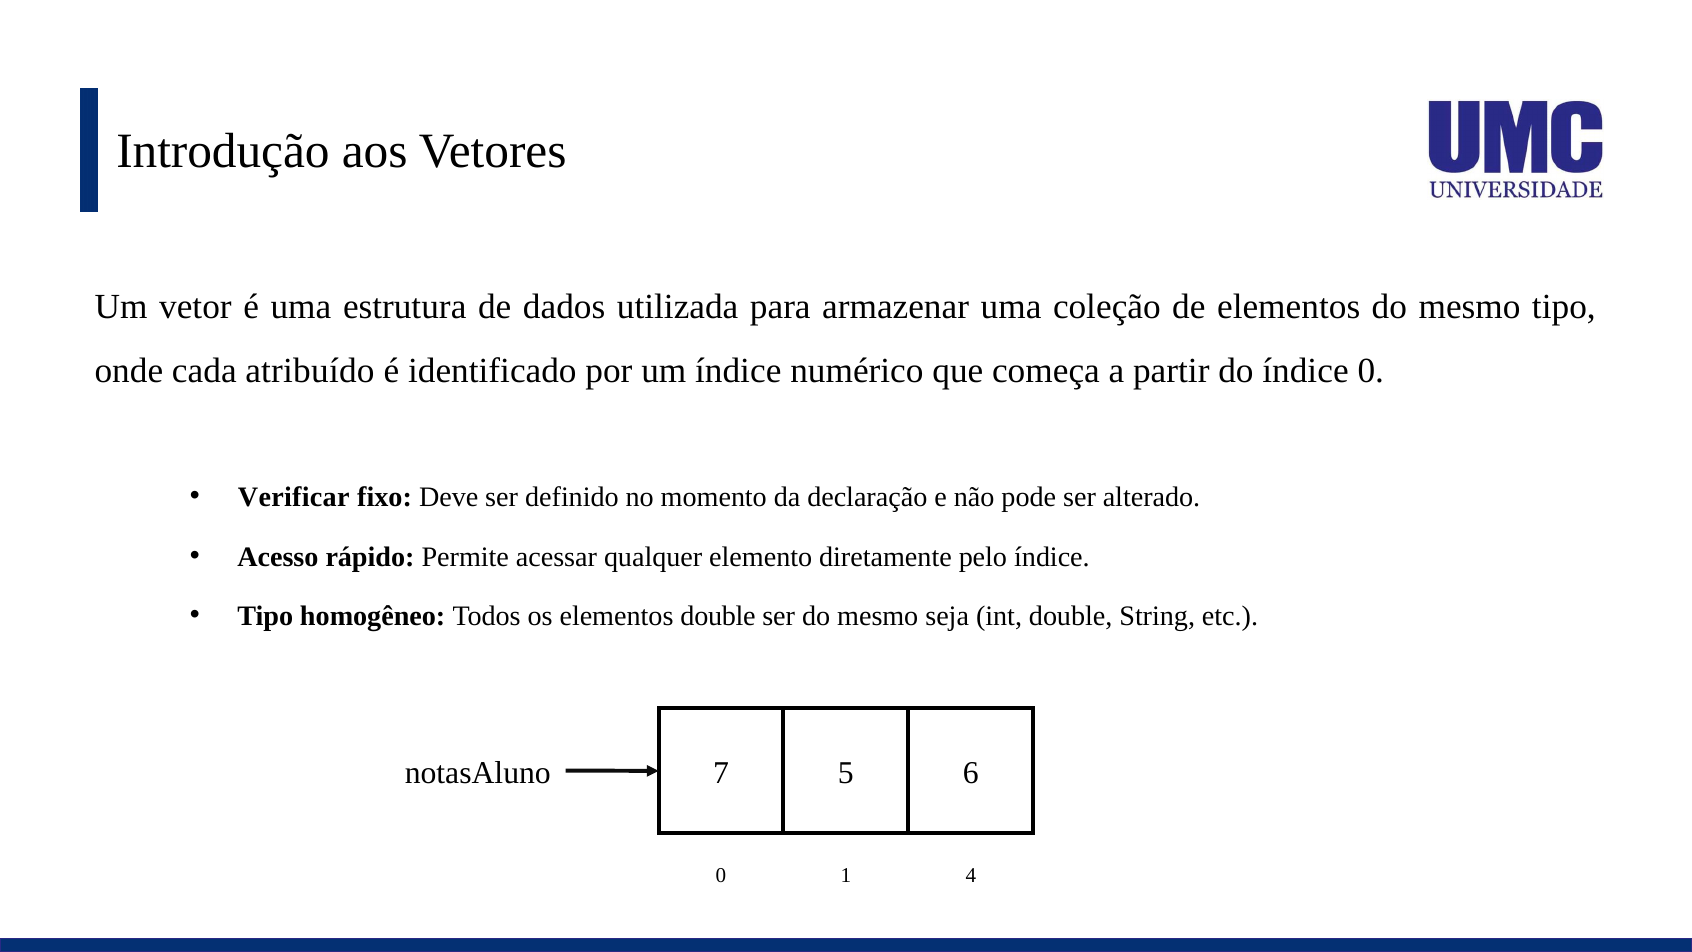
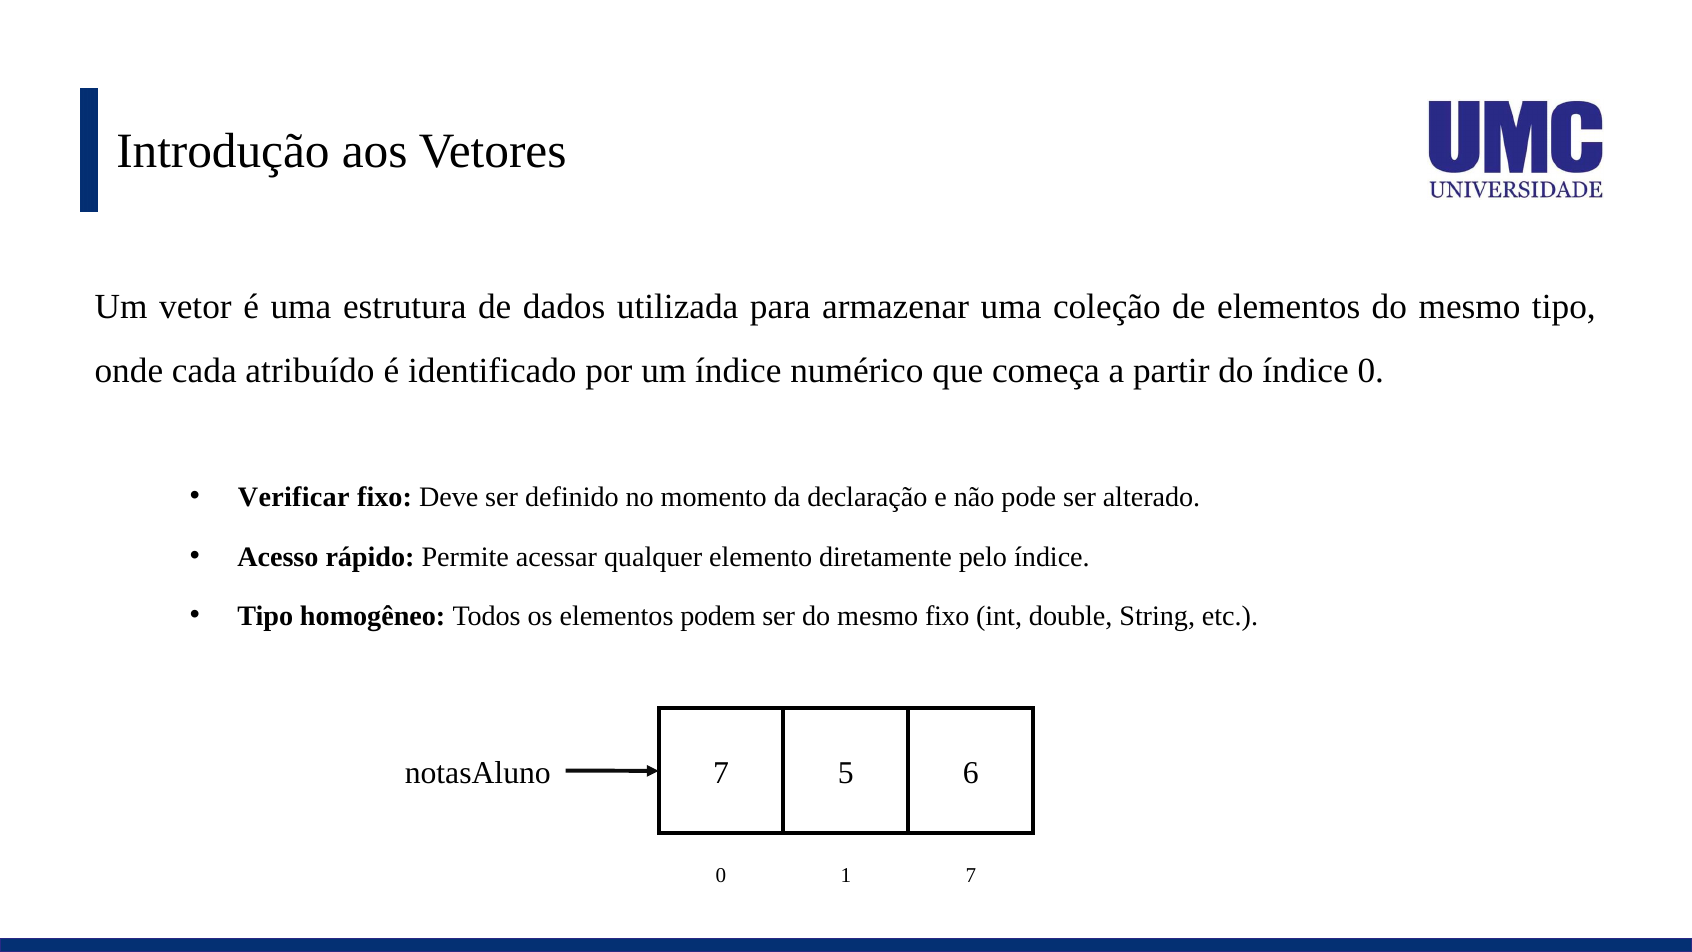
elementos double: double -> podem (718, 616)
mesmo seja: seja -> fixo (947, 616)
0 4: 4 -> 7 (971, 875)
